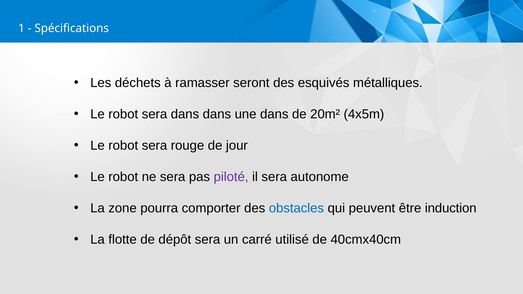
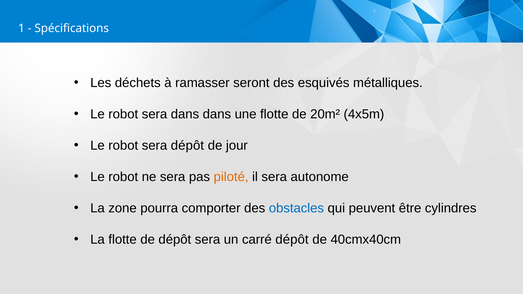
une dans: dans -> flotte (274, 114)
sera rouge: rouge -> dépôt (187, 146)
piloté colour: purple -> orange (231, 177)
induction: induction -> cylindres (451, 208)
carré utilisé: utilisé -> dépôt (292, 240)
